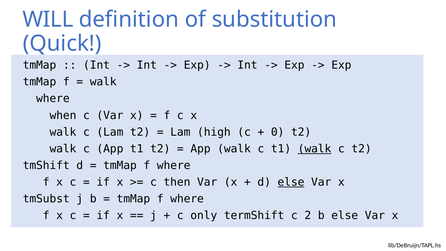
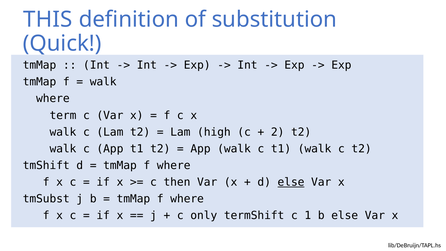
WILL: WILL -> THIS (48, 19)
when: when -> term (63, 115)
0: 0 -> 2 (278, 132)
walk underline: present -> none (315, 149)
2: 2 -> 1 (308, 215)
